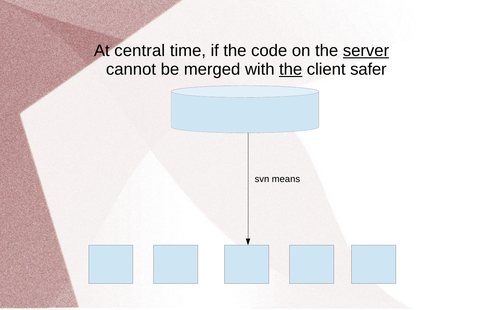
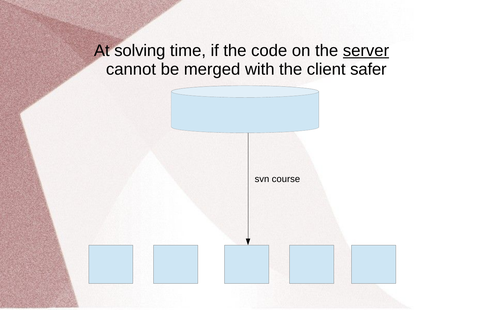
central: central -> solving (140, 50)
the underline: present -> none (291, 69)
means: means -> course (286, 179)
